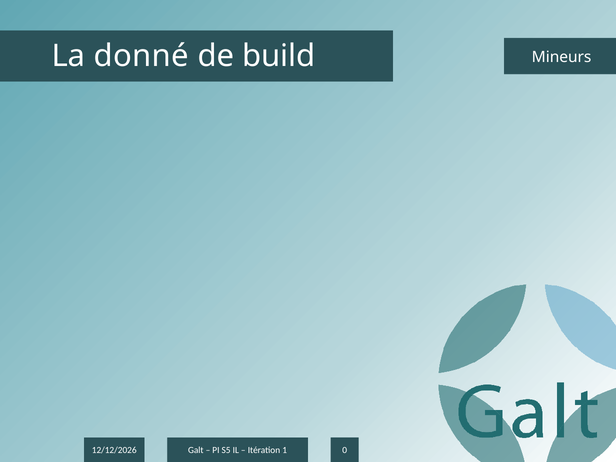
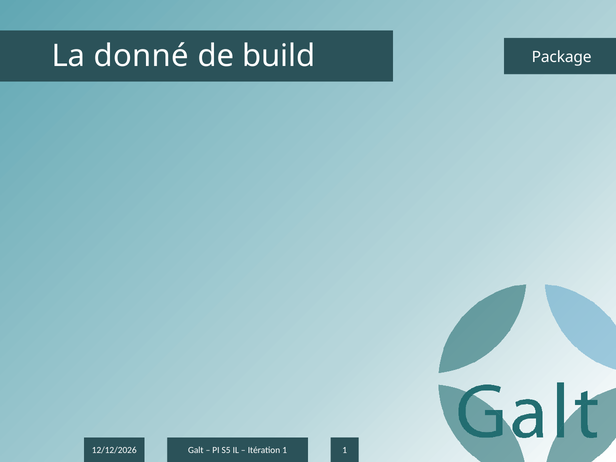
Mineurs: Mineurs -> Package (562, 57)
1 0: 0 -> 1 (345, 450)
